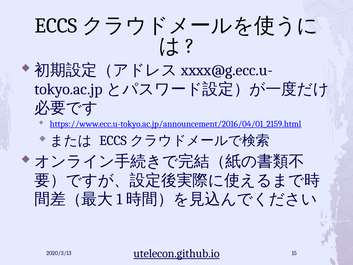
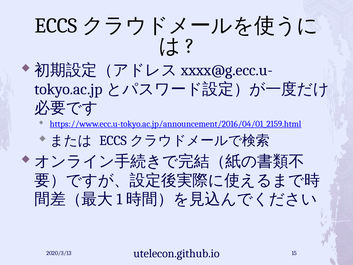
utelecon.github.io underline: present -> none (176, 253)
